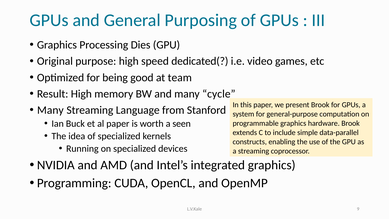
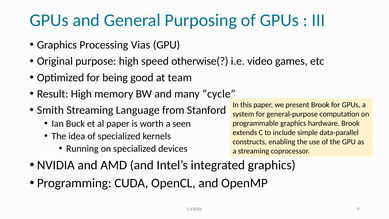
Dies: Dies -> Vias (141, 45)
dedicated(: dedicated( -> otherwise( (200, 61)
Many: Many -> Smith (50, 110)
